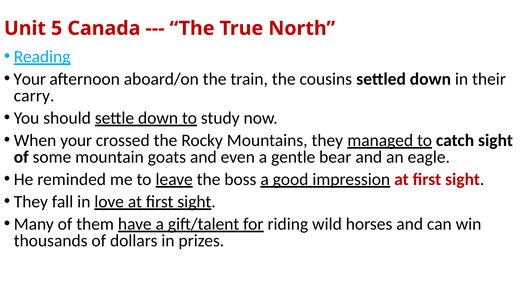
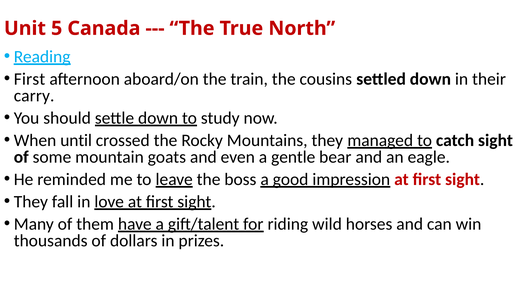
Your: Your -> First (30, 79)
When your: your -> until (76, 140)
